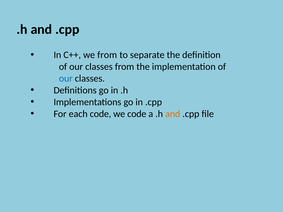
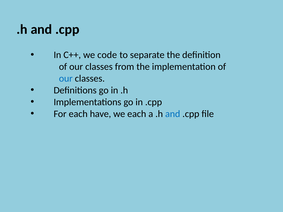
we from: from -> code (107, 55)
each code: code -> have (100, 114)
we code: code -> each (137, 114)
and colour: orange -> blue (173, 114)
